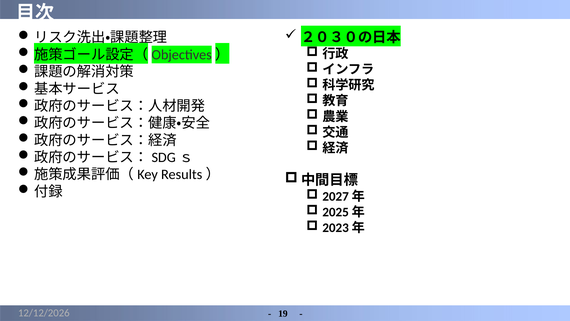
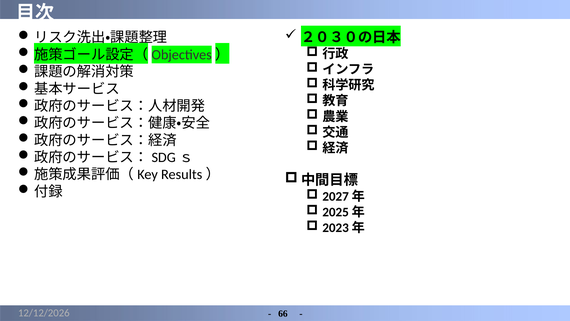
19: 19 -> 66 (283, 313)
